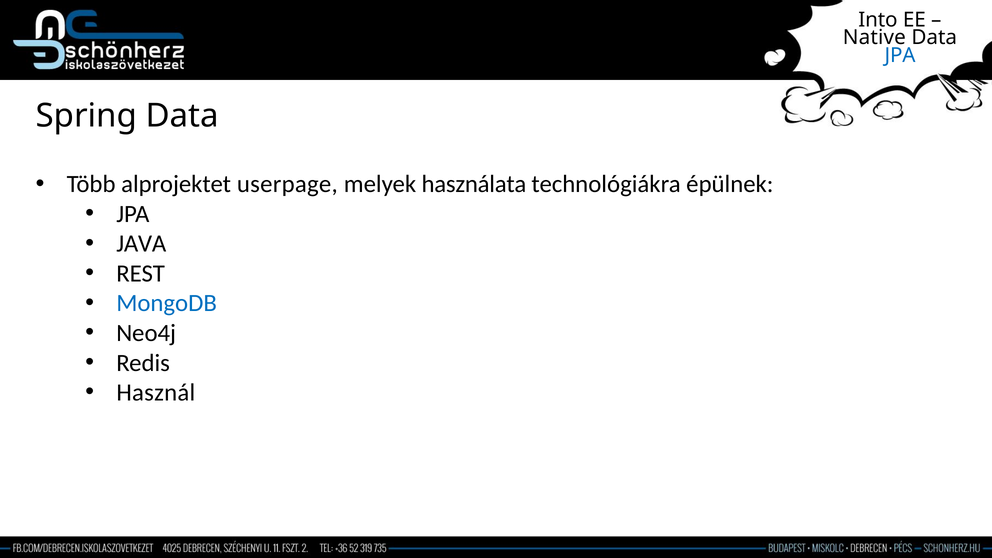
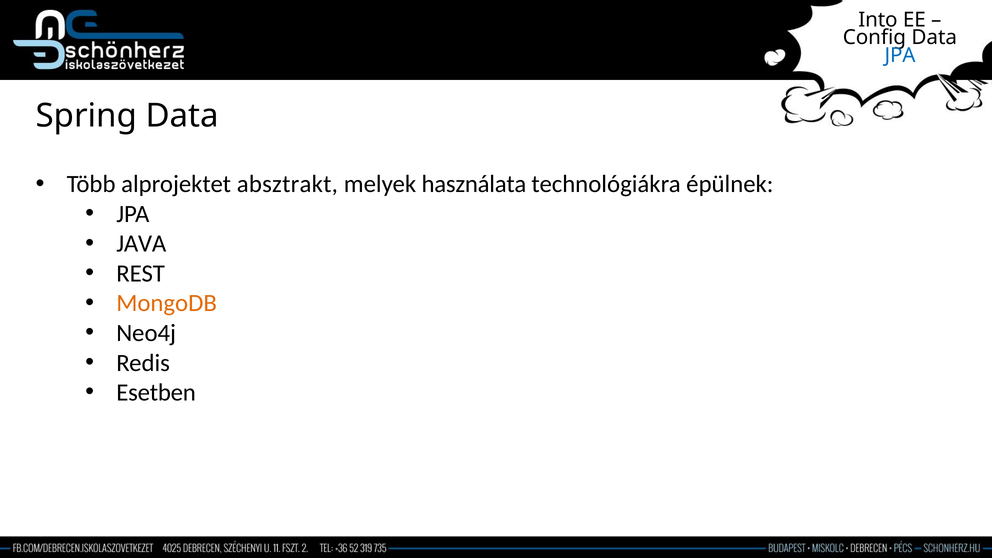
Native: Native -> Config (874, 38)
userpage: userpage -> absztrakt (287, 184)
MongoDB colour: blue -> orange (167, 303)
Használ: Használ -> Esetben (156, 393)
